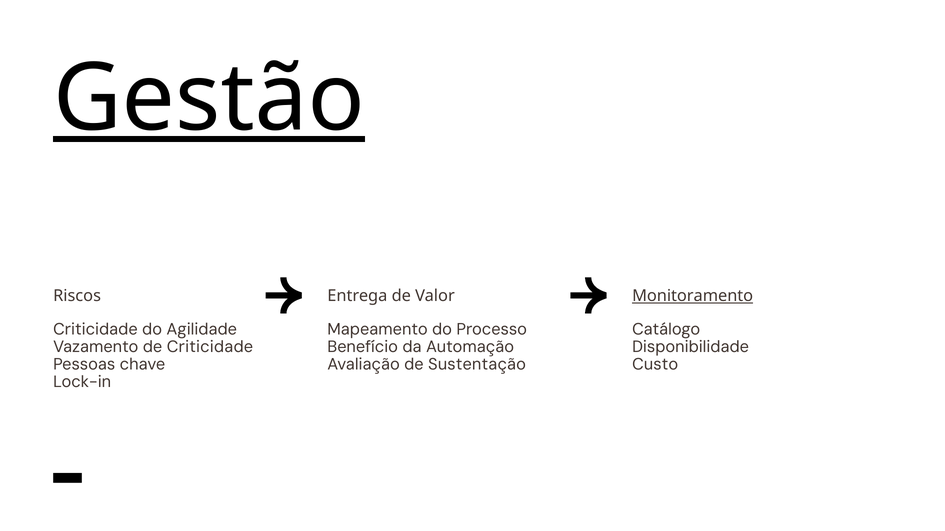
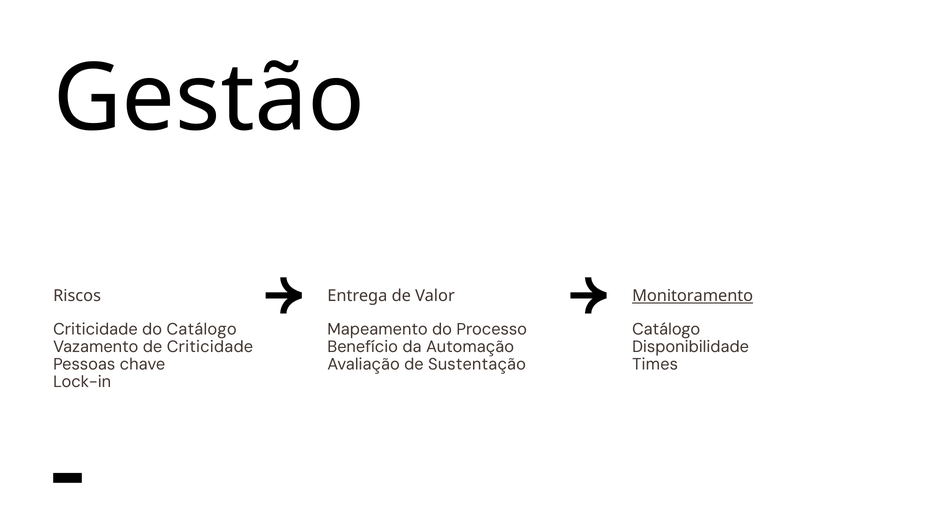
Gestão underline: present -> none (209, 99)
do Agilidade: Agilidade -> Catálogo (202, 330)
Custo: Custo -> Times (655, 365)
